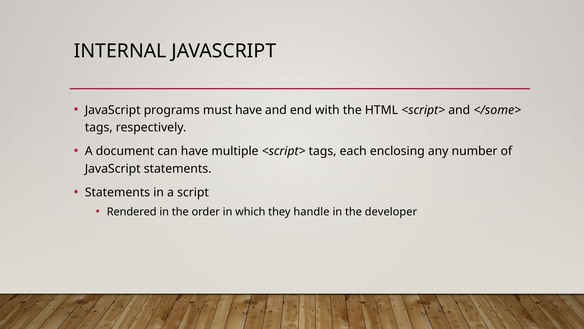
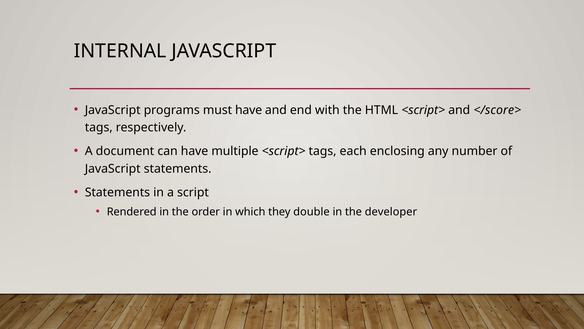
</some>: </some> -> </score> (497, 110)
handle: handle -> double (311, 212)
